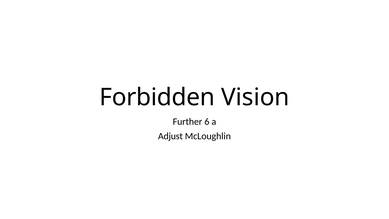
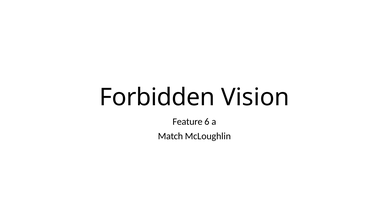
Further: Further -> Feature (188, 122)
Adjust: Adjust -> Match (170, 136)
